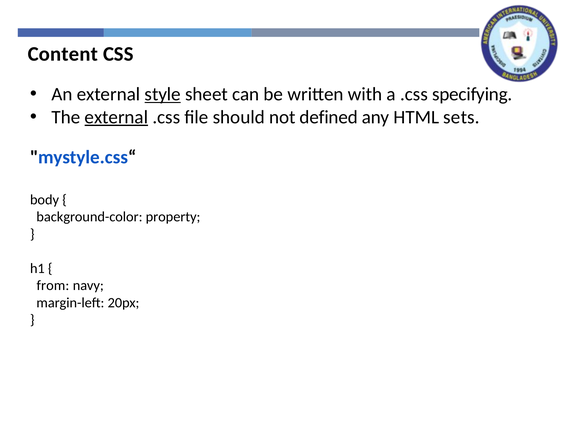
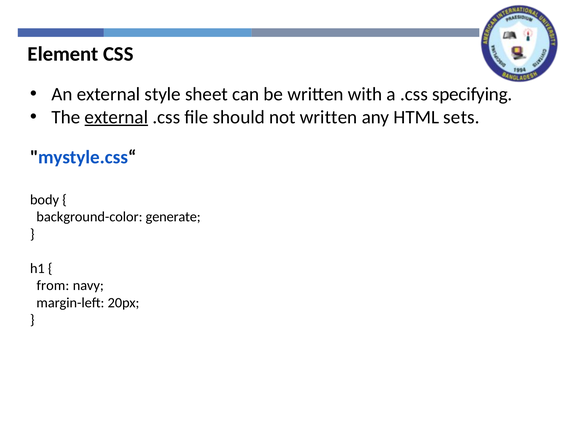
Content: Content -> Element (63, 54)
style underline: present -> none (163, 94)
not defined: defined -> written (329, 117)
property: property -> generate (173, 217)
